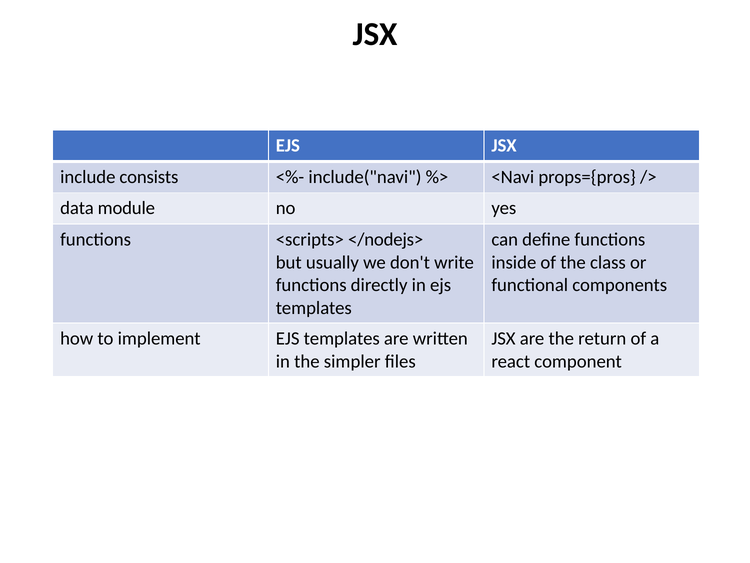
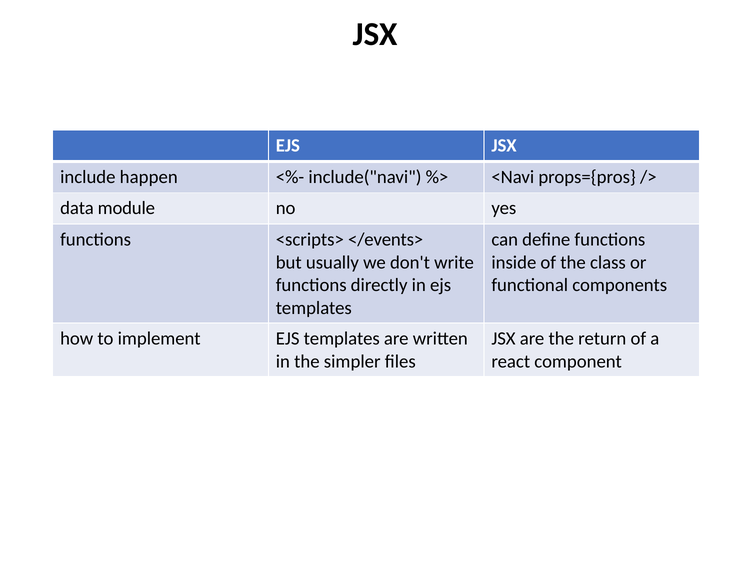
consists: consists -> happen (149, 177)
</nodejs>: </nodejs> -> </events> (386, 239)
